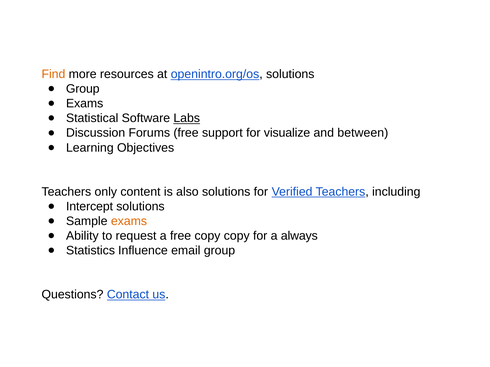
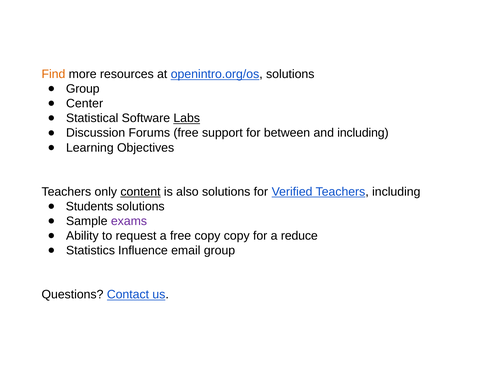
Exams: Exams -> Center (85, 104)
visualize: visualize -> between (287, 133)
and between: between -> including (363, 133)
content underline: none -> present (140, 192)
Intercept: Intercept -> Students (90, 207)
exams colour: orange -> purple (129, 221)
always: always -> reduce (299, 236)
